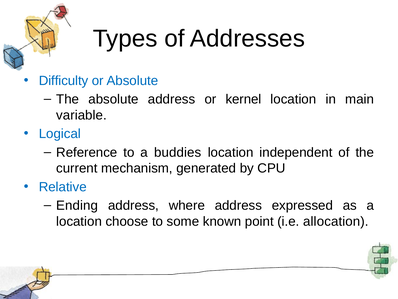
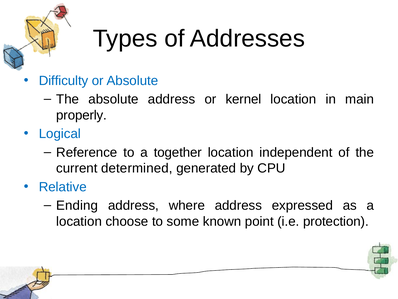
variable: variable -> properly (82, 115)
buddies: buddies -> together (178, 152)
mechanism: mechanism -> determined (137, 168)
allocation: allocation -> protection (336, 221)
